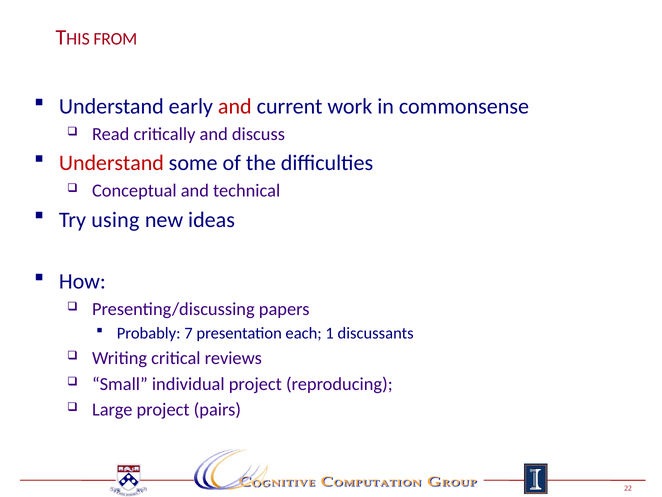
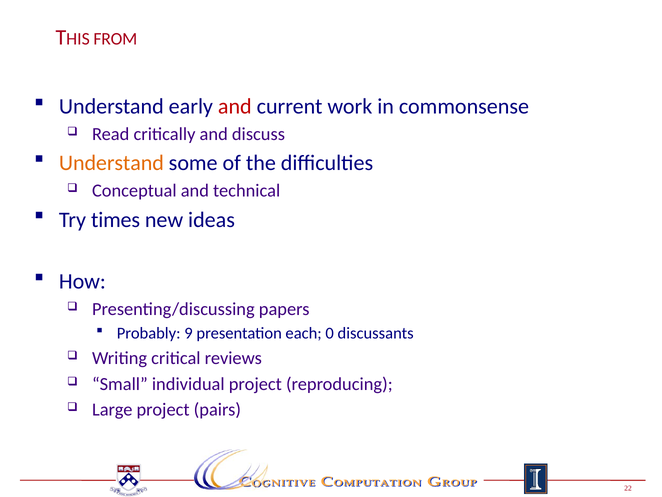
Understand colour: red -> orange (111, 163)
using: using -> times (116, 220)
7: 7 -> 9 (189, 333)
1: 1 -> 0 (330, 333)
